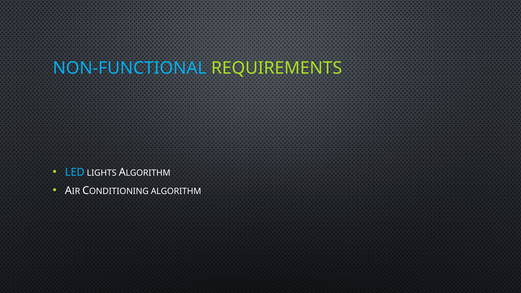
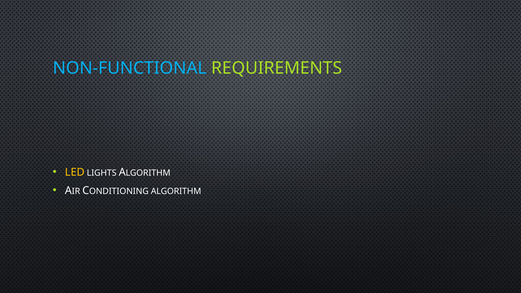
LED colour: light blue -> yellow (75, 172)
